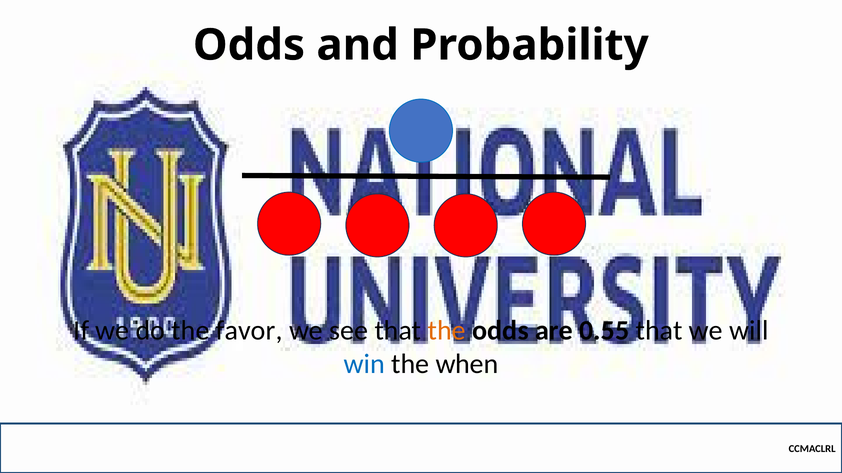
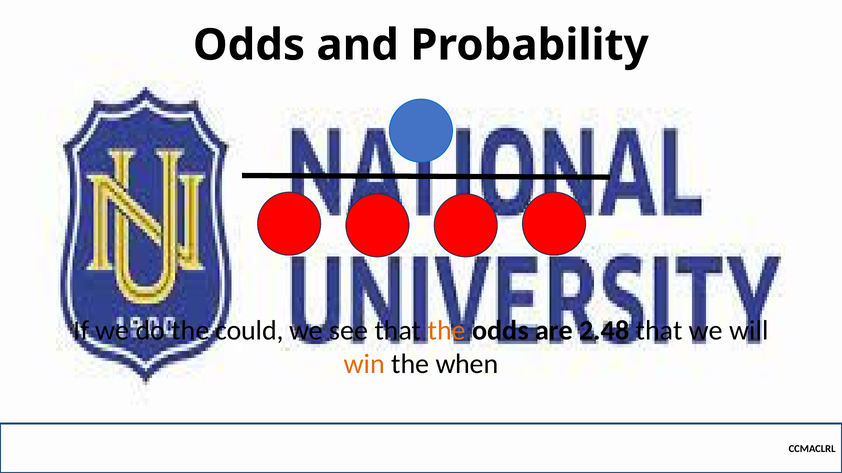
favor: favor -> could (249, 331)
0.55: 0.55 -> 2.48 (604, 331)
win colour: blue -> orange (364, 365)
